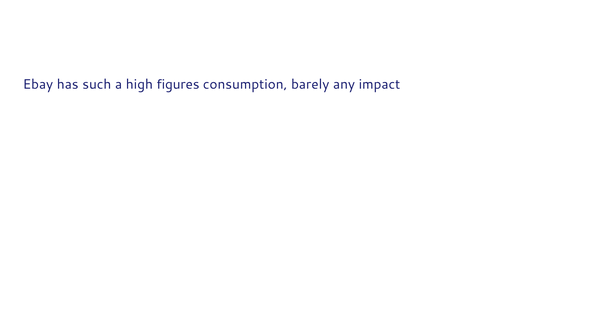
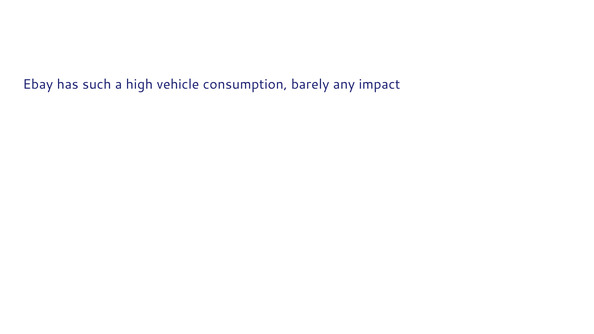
figures: figures -> vehicle (178, 84)
